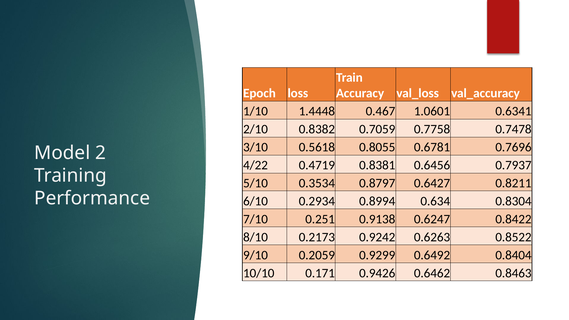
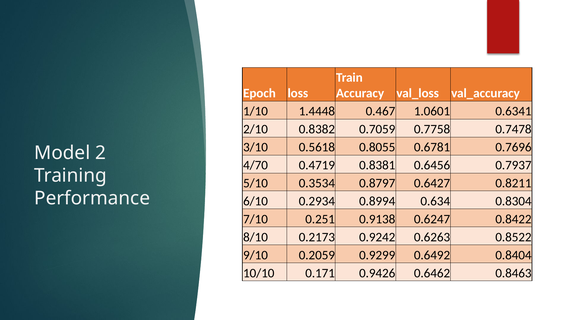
4/22: 4/22 -> 4/70 (255, 165)
